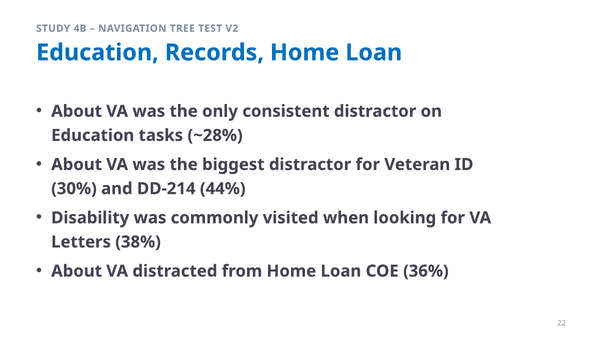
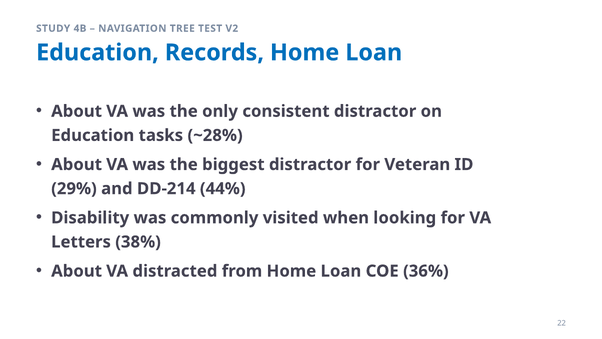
30%: 30% -> 29% (74, 188)
